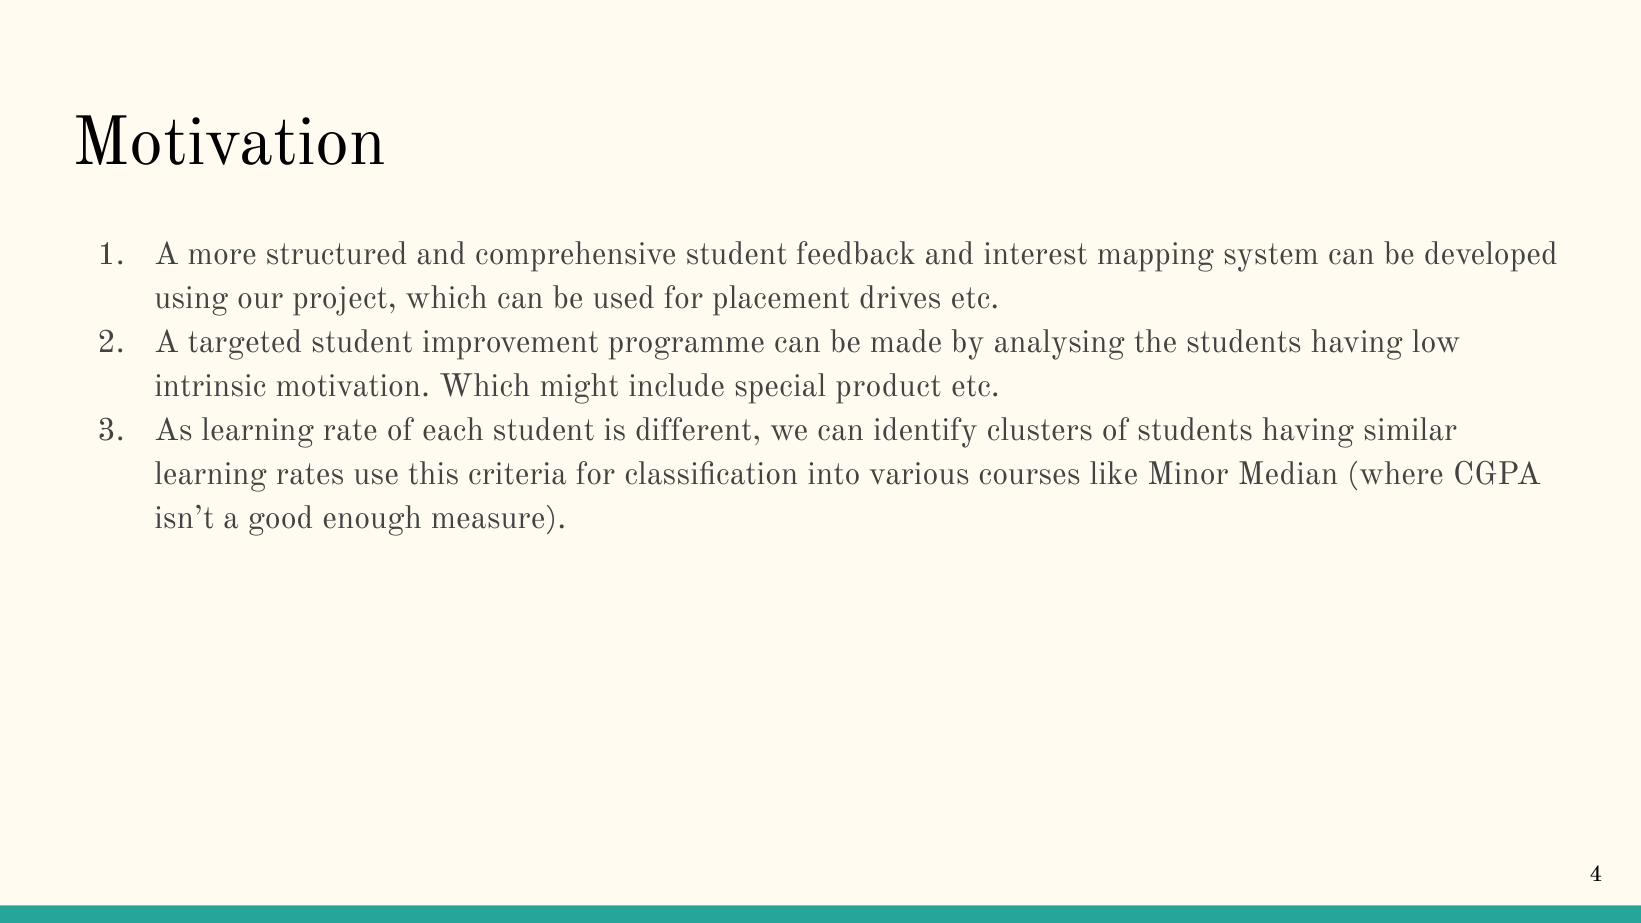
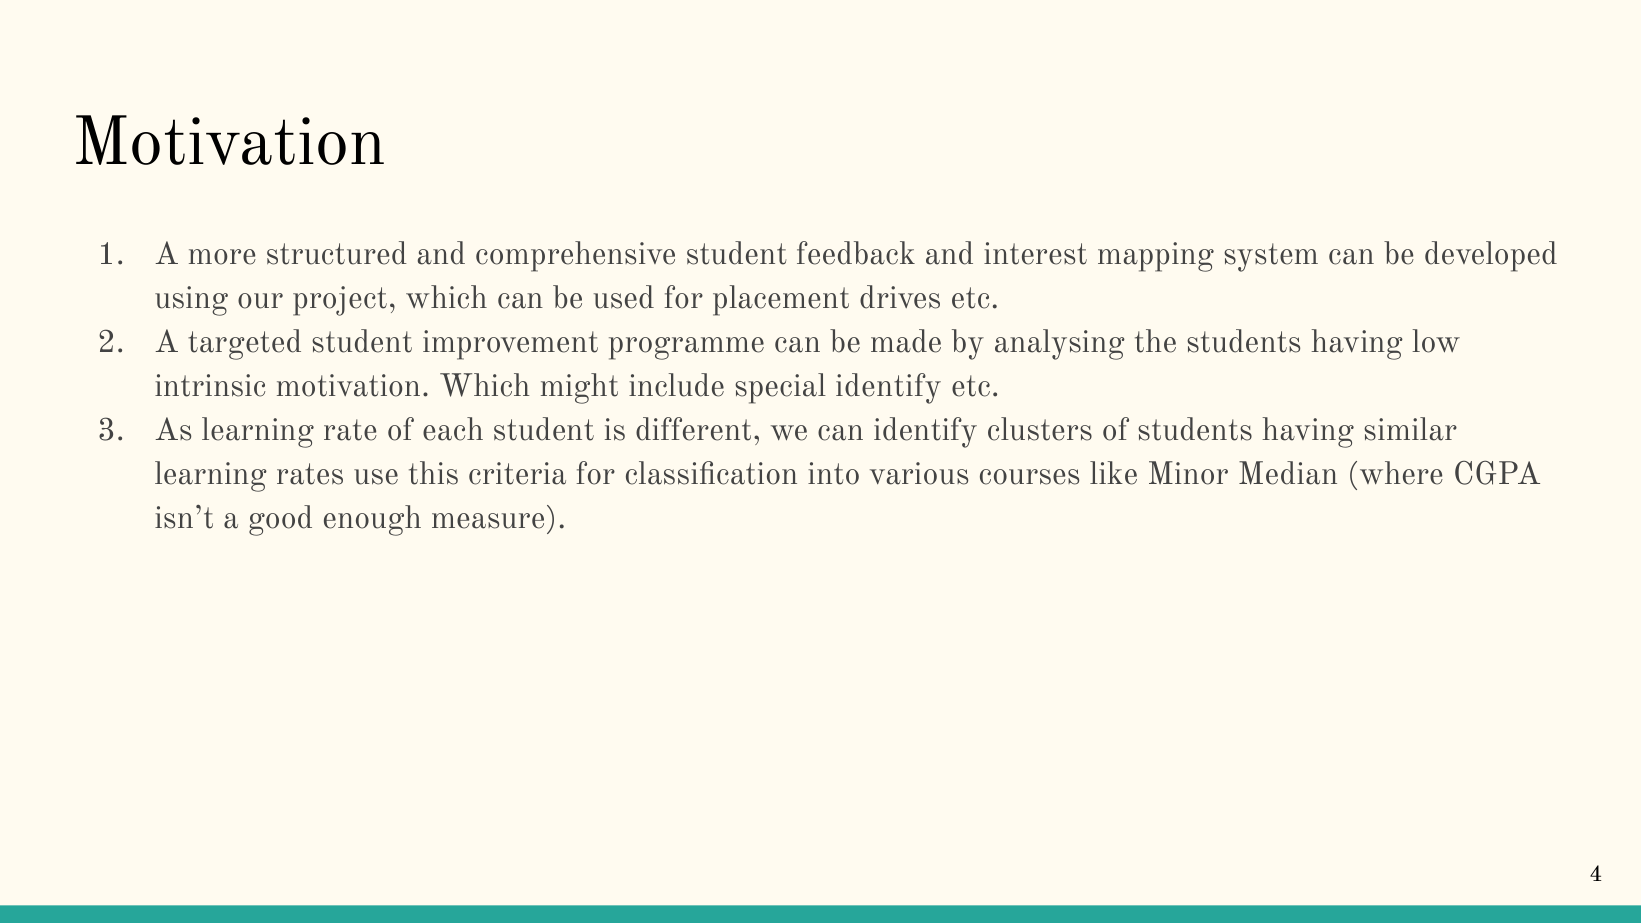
special product: product -> identify (889, 386)
